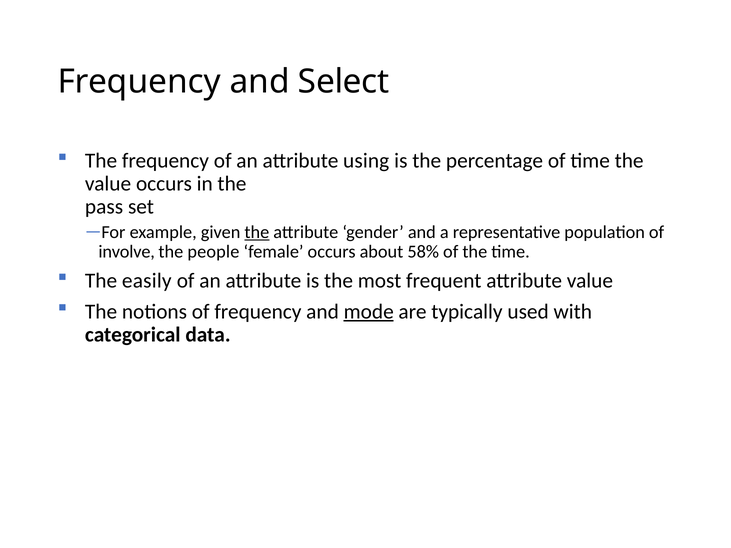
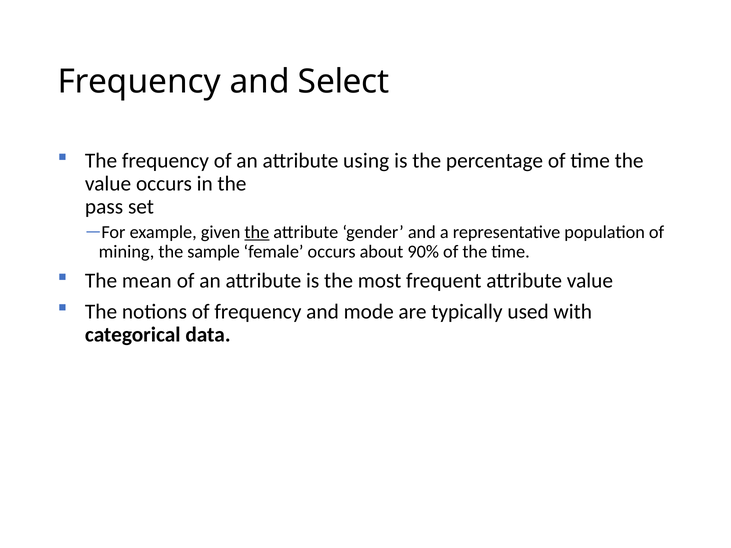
involve: involve -> mining (126, 252)
people: people -> sample (214, 252)
58%: 58% -> 90% (423, 252)
easily: easily -> mean (147, 281)
mode underline: present -> none (369, 312)
